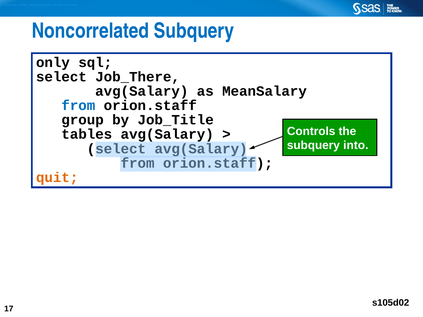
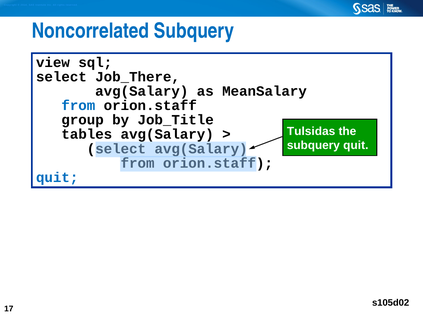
only: only -> view (53, 62)
Controls: Controls -> Tulsidas (311, 131)
subquery into: into -> quit (356, 145)
quit colour: orange -> blue (57, 178)
